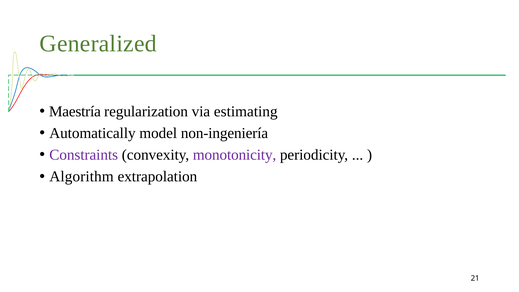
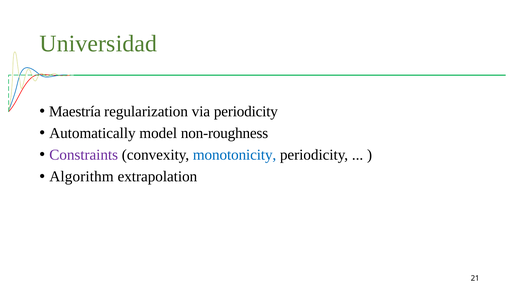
Generalized: Generalized -> Universidad (98, 44)
via estimating: estimating -> periodicity (246, 111)
non-ingeniería: non-ingeniería -> non-roughness (225, 133)
monotonicity colour: purple -> blue (235, 155)
